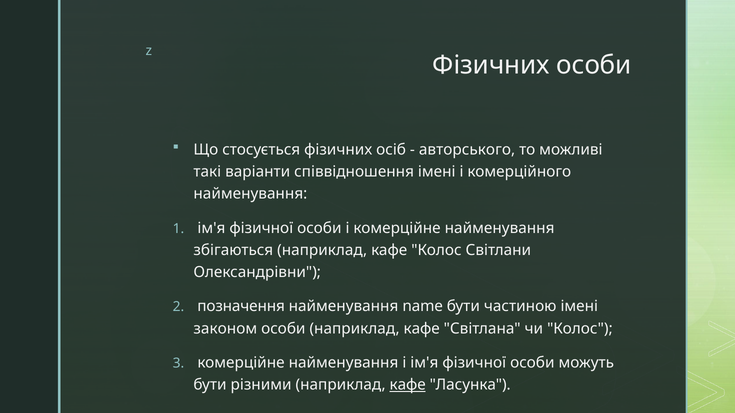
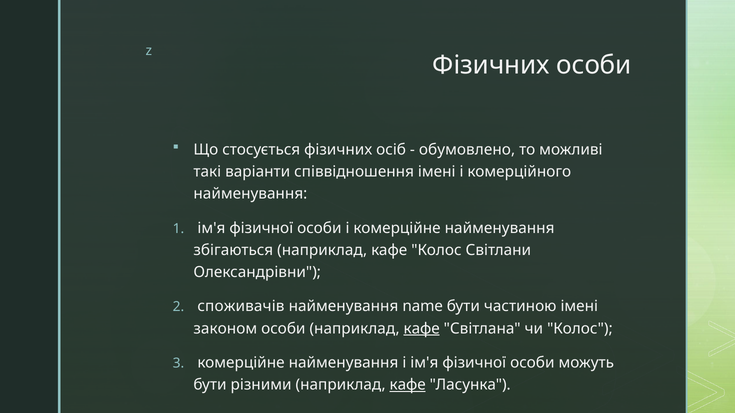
авторського: авторського -> обумовлено (467, 150)
позначення: позначення -> споживачів (241, 307)
кафе underline: none -> present (422, 329)
